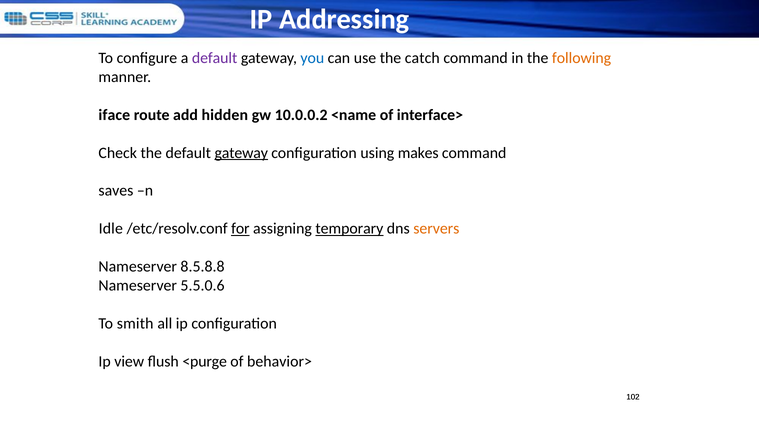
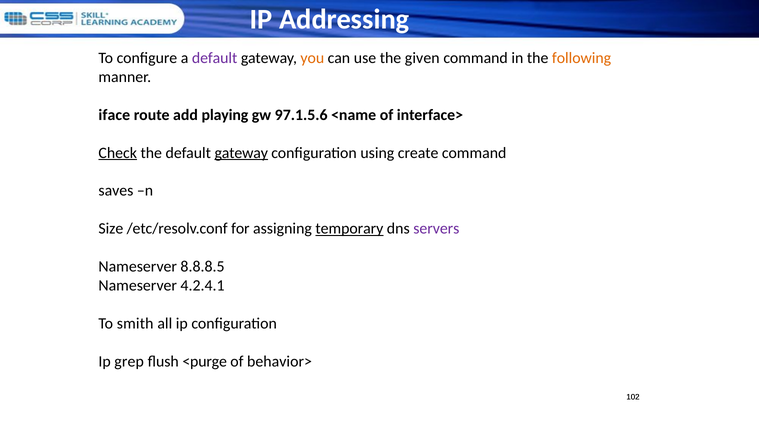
you colour: blue -> orange (312, 58)
catch: catch -> given (422, 58)
hidden: hidden -> playing (225, 115)
10.0.0.2: 10.0.0.2 -> 97.1.5.6 (301, 115)
Check underline: none -> present (118, 153)
makes: makes -> create (418, 153)
Idle: Idle -> Size (111, 229)
for underline: present -> none (240, 229)
servers colour: orange -> purple (436, 229)
8.5.8.8: 8.5.8.8 -> 8.8.8.5 (203, 267)
5.5.0.6: 5.5.0.6 -> 4.2.4.1 (203, 286)
view: view -> grep (129, 362)
